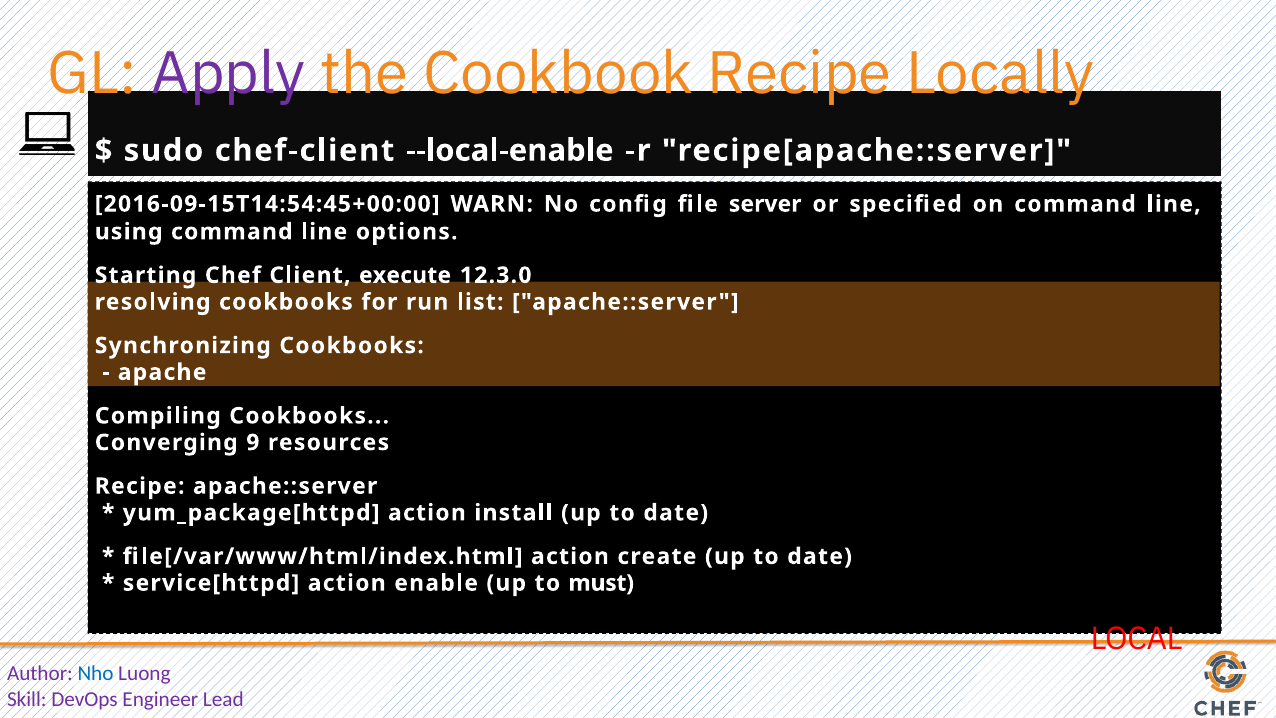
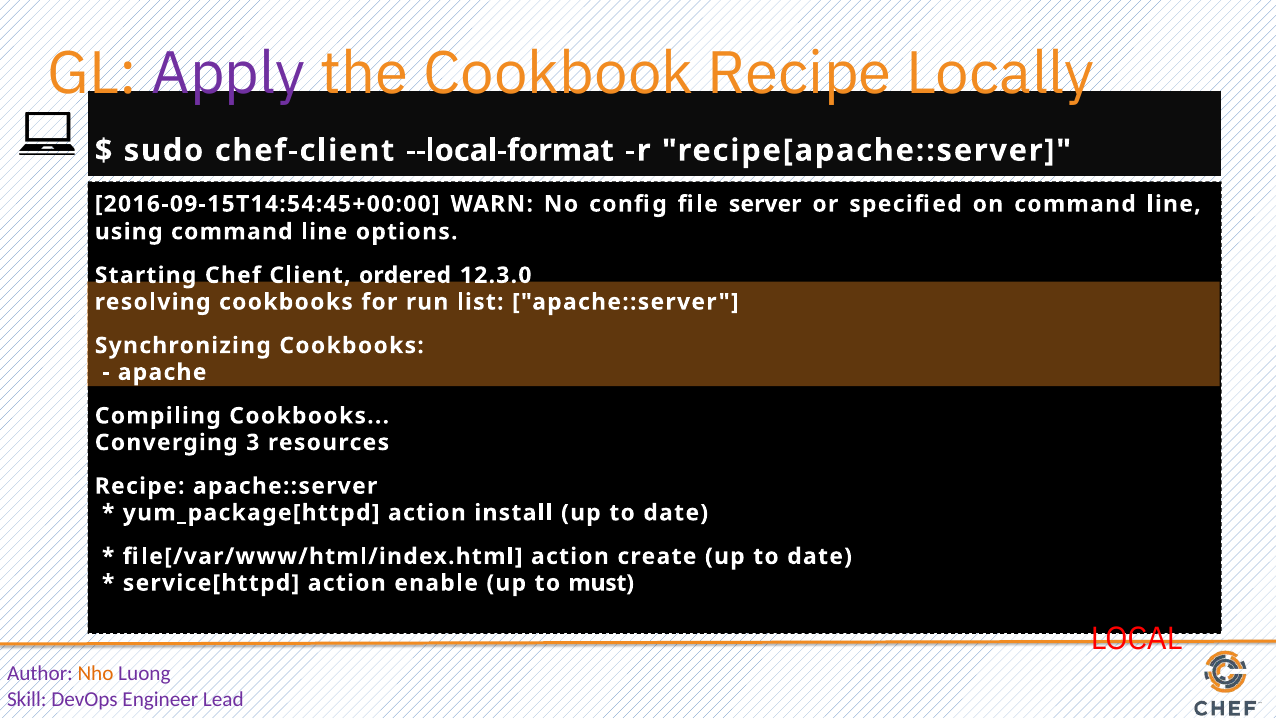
--local-enable: --local-enable -> --local-format (510, 151)
execute: execute -> ordered (405, 275)
9: 9 -> 3 (253, 443)
Nho colour: blue -> orange (96, 674)
